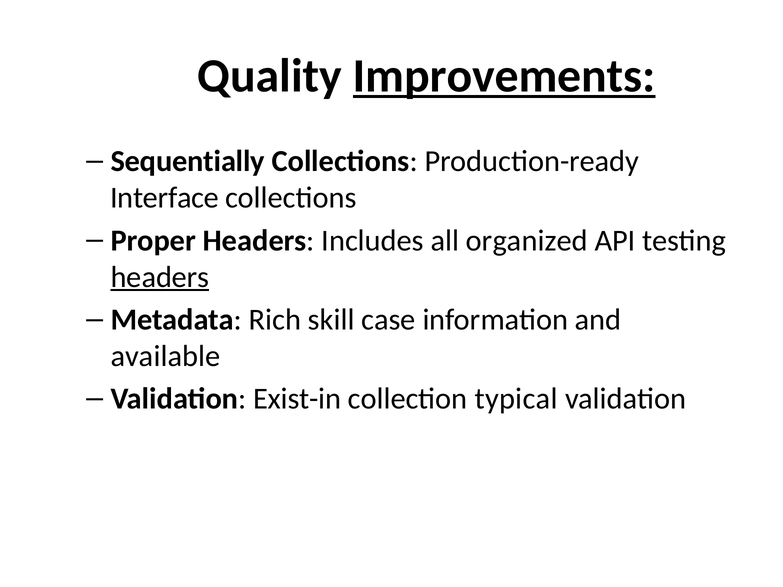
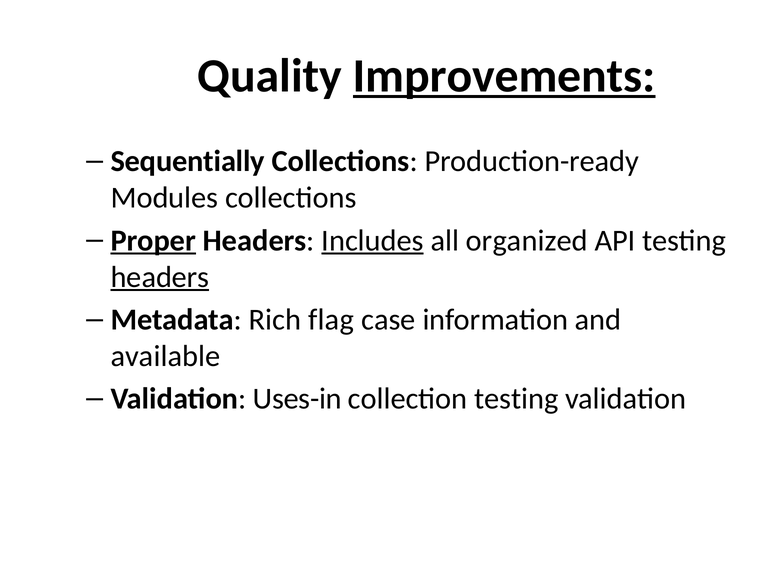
Interface: Interface -> Modules (164, 198)
Proper underline: none -> present (153, 241)
Includes underline: none -> present (373, 241)
skill: skill -> flag (331, 320)
Exist-in: Exist-in -> Uses-in (297, 399)
collection typical: typical -> testing (516, 399)
